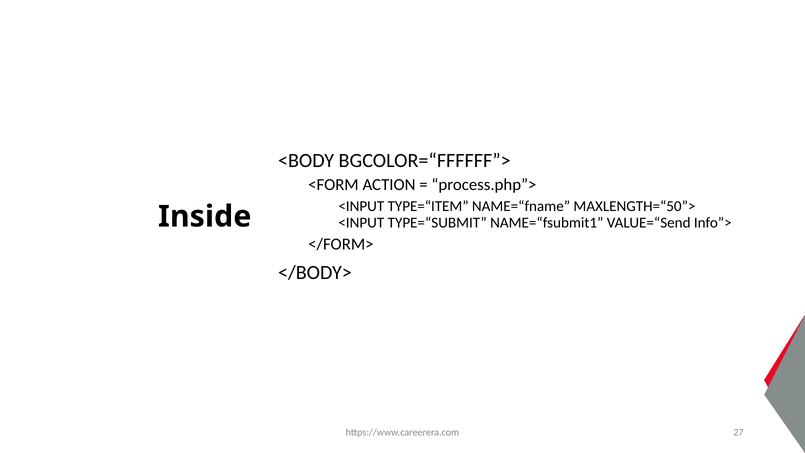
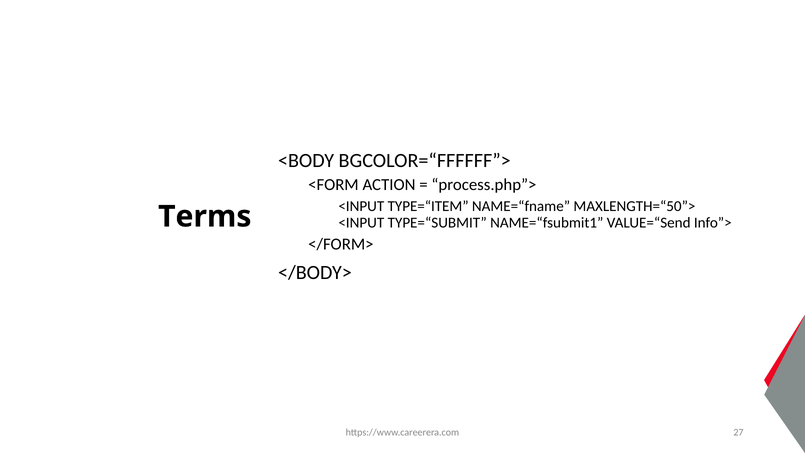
Inside: Inside -> Terms (205, 216)
